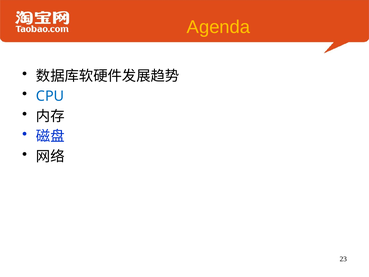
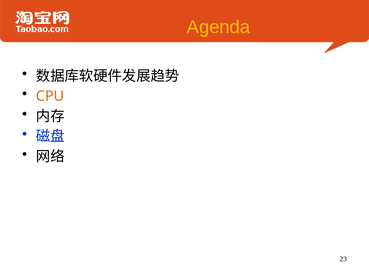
CPU colour: blue -> orange (50, 96)
